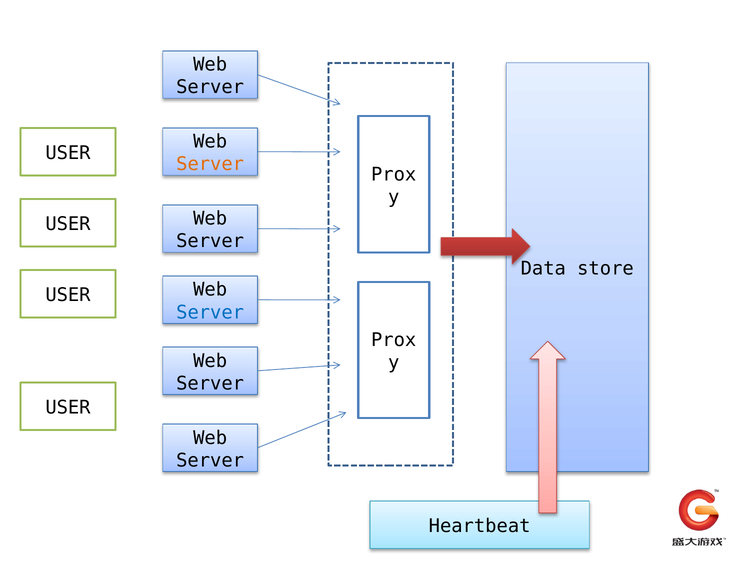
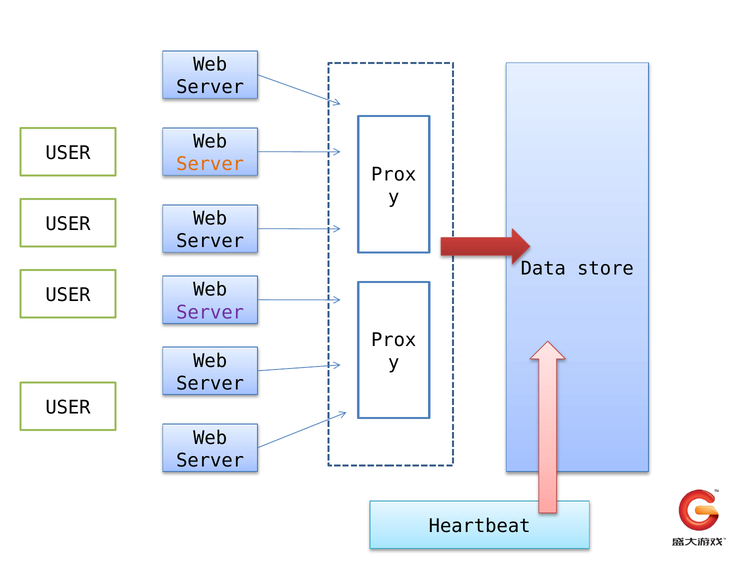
Server colour: blue -> purple (210, 312)
